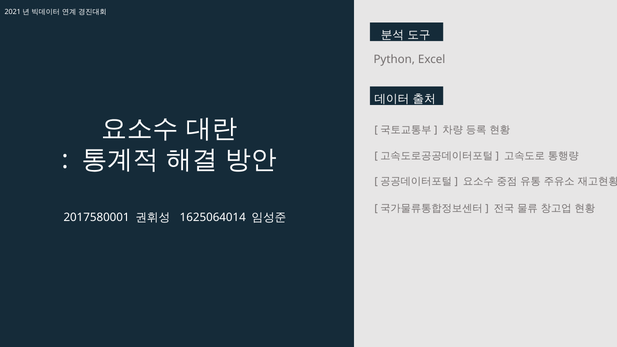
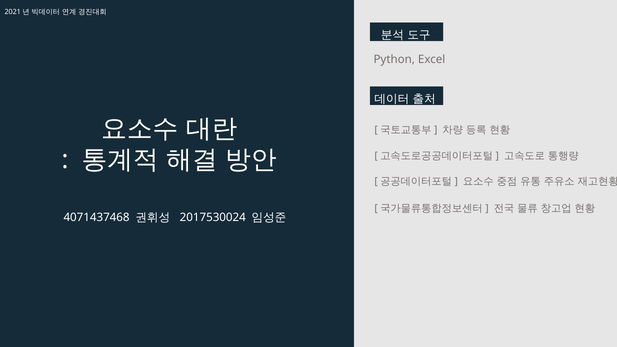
2017580001: 2017580001 -> 4071437468 (97, 218)
1625064014: 1625064014 -> 2017530024 (213, 218)
